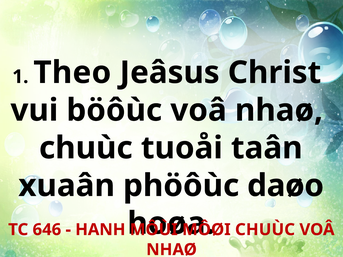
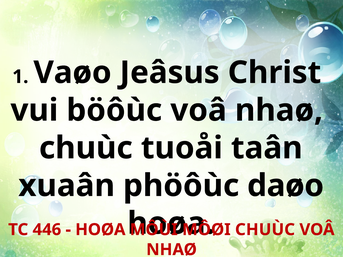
Theo: Theo -> Vaøo (72, 73)
646: 646 -> 446 (47, 230)
HANH: HANH -> HOØA (100, 230)
